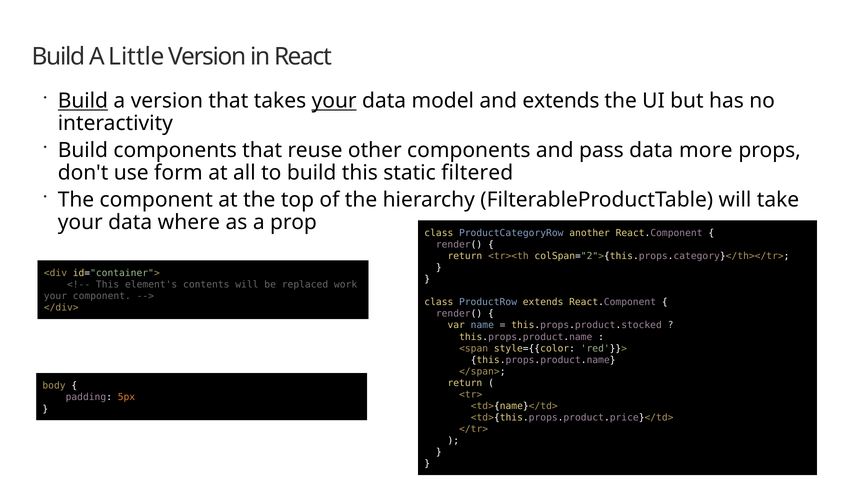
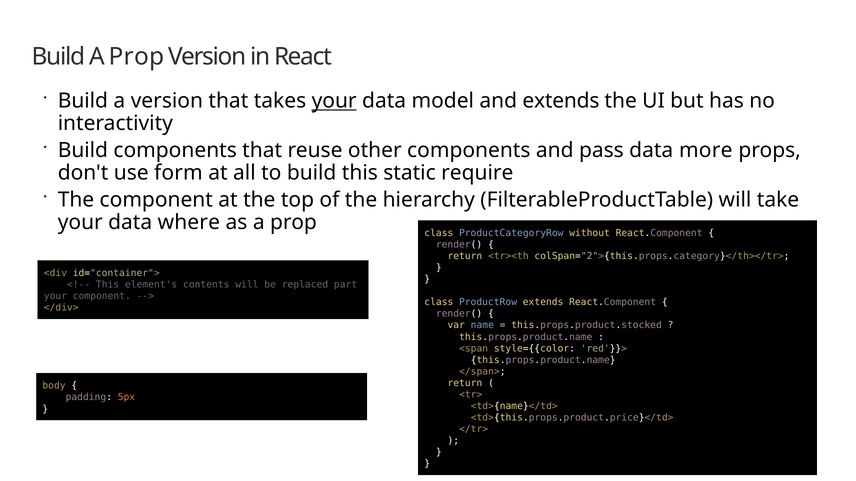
Build A Little: Little -> Prop (136, 57)
Build underline: present -> none (83, 101)
filtered: filtered -> require (477, 173)
another: another -> without (590, 233)
work: work -> part (346, 285)
